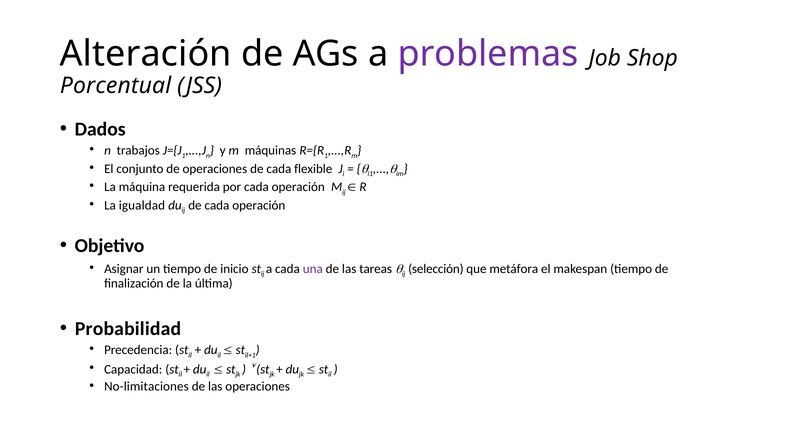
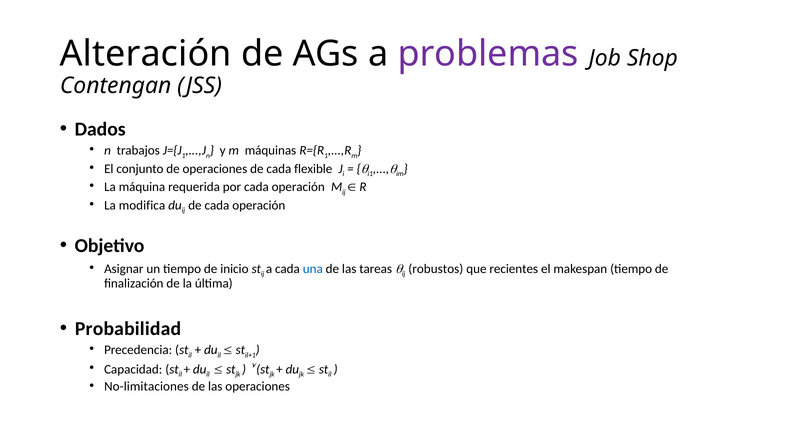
Porcentual: Porcentual -> Contengan (116, 86)
igualdad: igualdad -> modifica (142, 205)
una colour: purple -> blue (313, 269)
selección: selección -> robustos (436, 269)
metáfora: metáfora -> recientes (514, 269)
